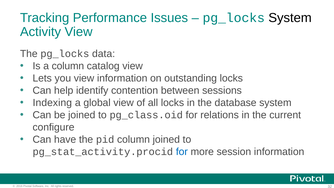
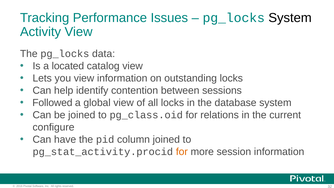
a column: column -> located (68, 66)
Indexing: Indexing -> Followed (52, 103)
for colour: blue -> orange (182, 152)
